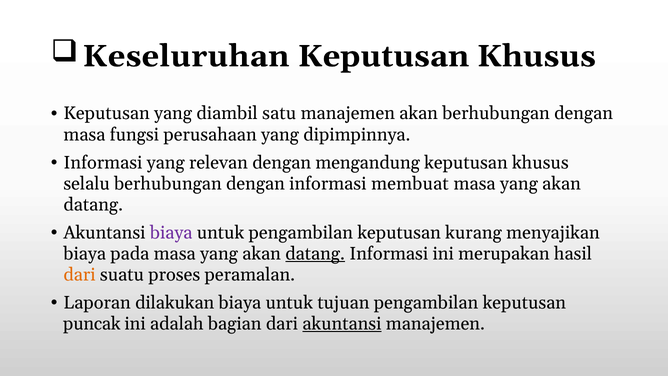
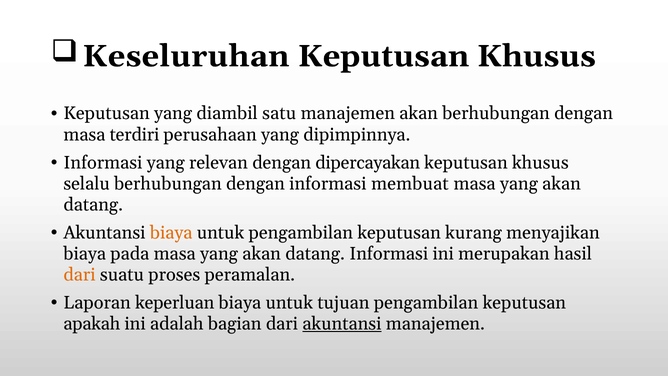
fungsi: fungsi -> terdiri (134, 134)
mengandung: mengandung -> dipercayakan (368, 162)
biaya colour: purple -> orange (171, 233)
datang underline: present -> none (315, 254)
dilakukan: dilakukan -> keperluan (175, 303)
puncak: puncak -> apakah (92, 324)
